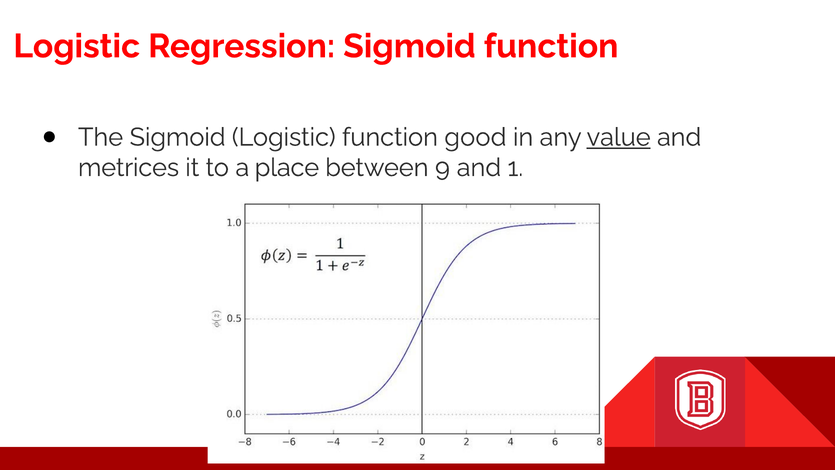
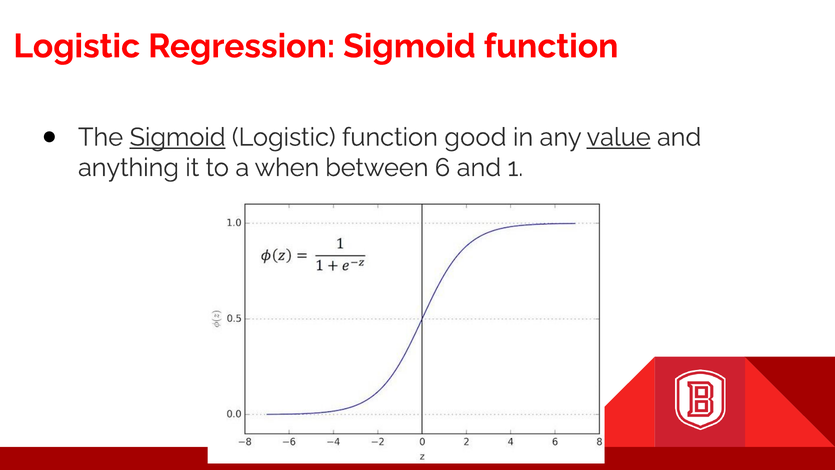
Sigmoid underline: none -> present (178, 137)
metrices: metrices -> anything (129, 168)
place: place -> when (287, 168)
9: 9 -> 6 (442, 168)
